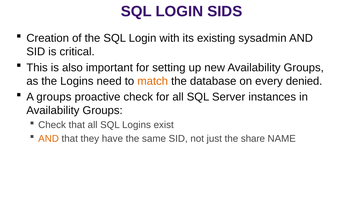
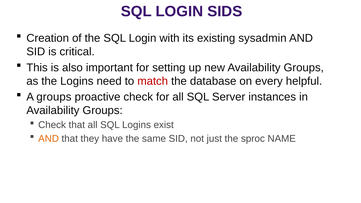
match colour: orange -> red (153, 81)
denied: denied -> helpful (304, 81)
share: share -> sproc (253, 139)
